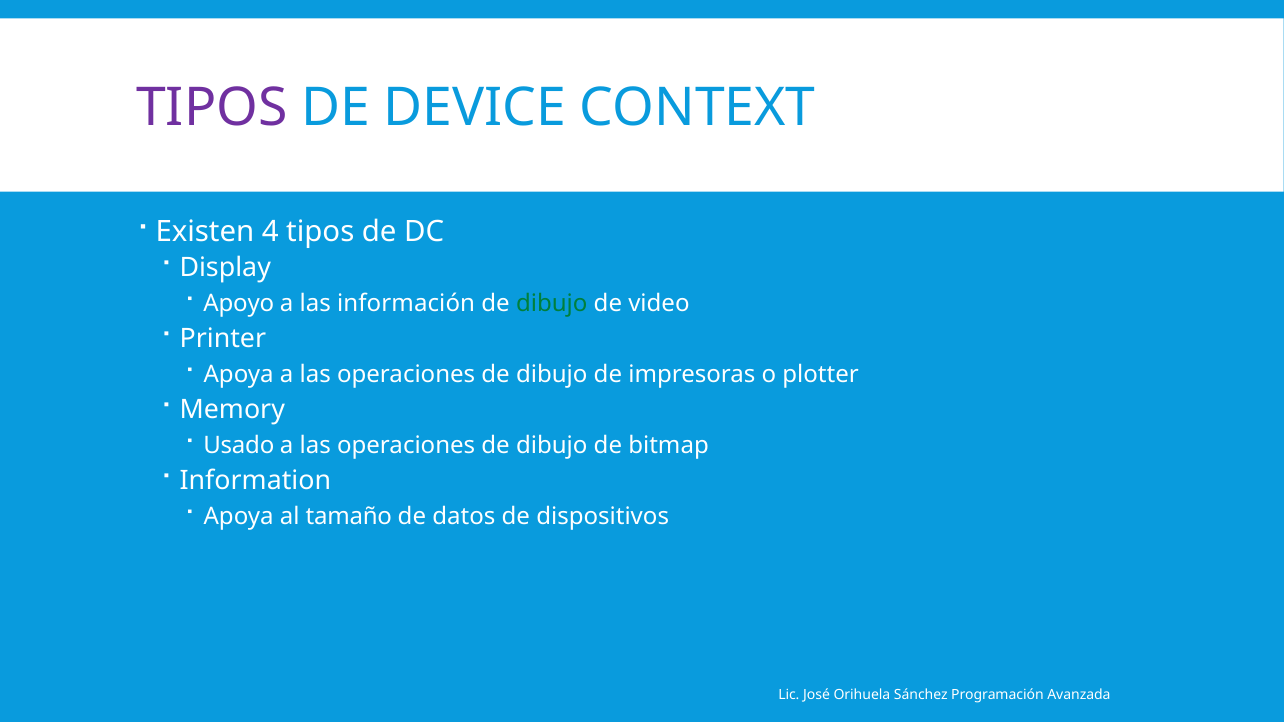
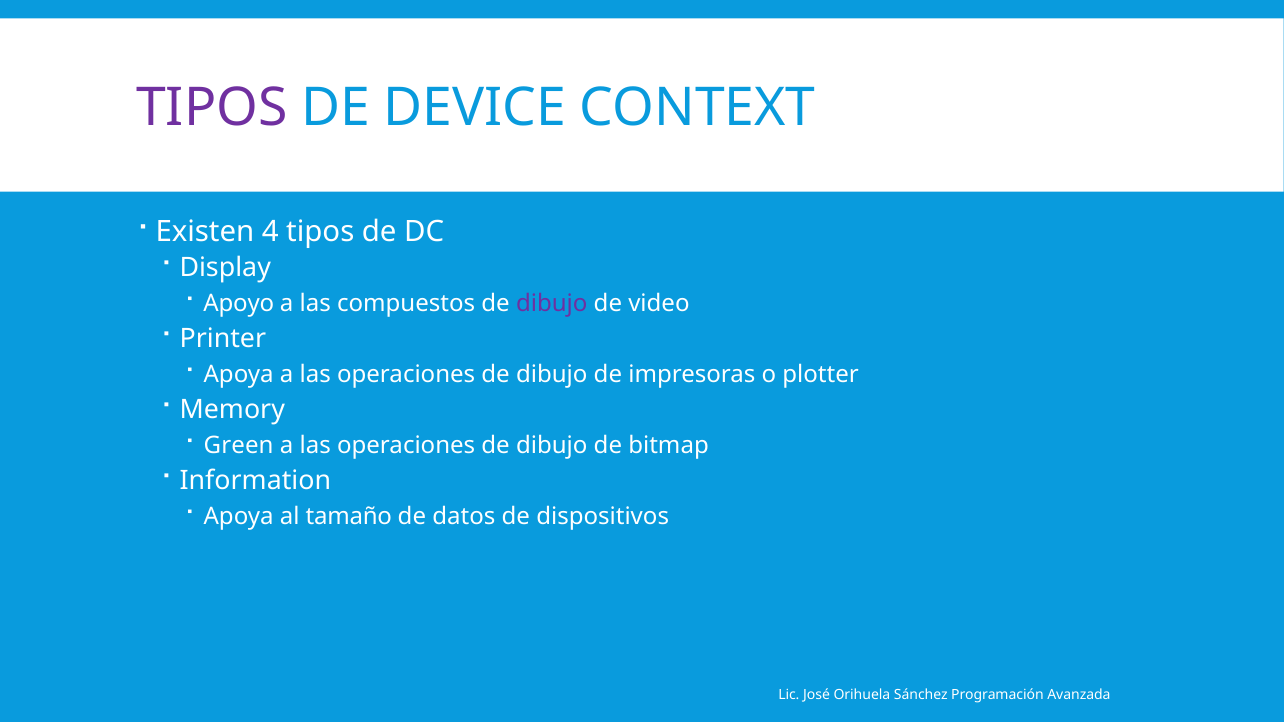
información: información -> compuestos (406, 304)
dibujo colour: green -> purple (552, 304)
Usado: Usado -> Green (239, 446)
